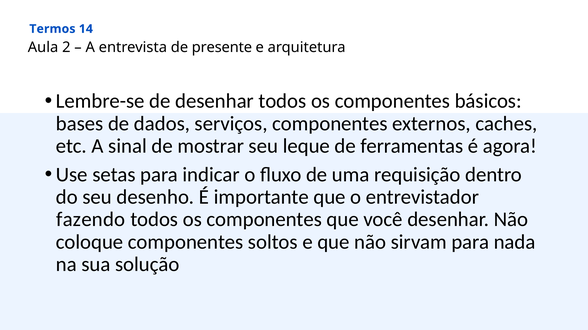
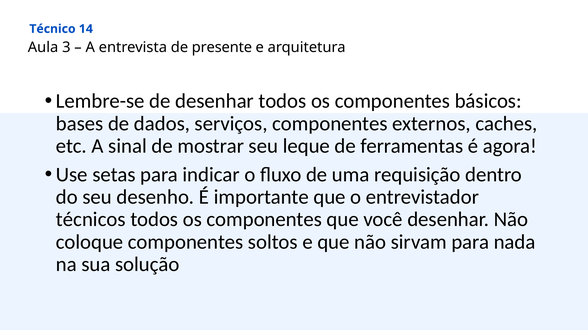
Termos: Termos -> Técnico (52, 29)
2: 2 -> 3 (66, 47)
fazendo: fazendo -> técnicos (91, 220)
